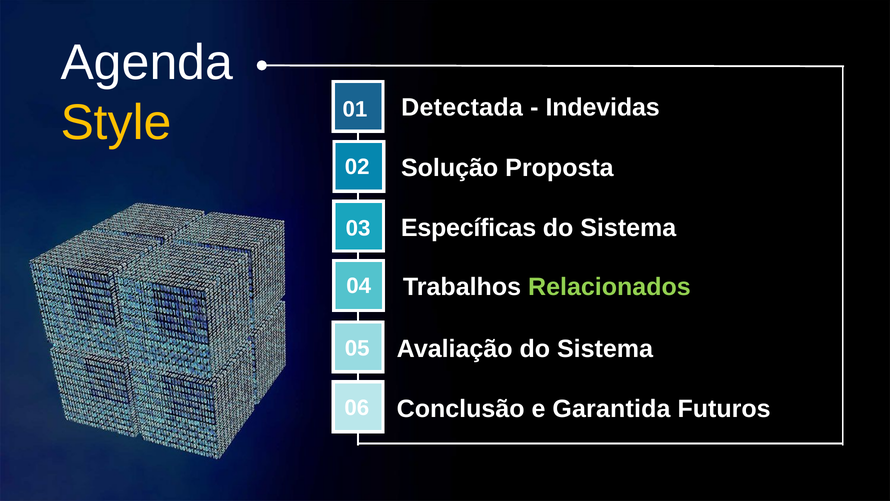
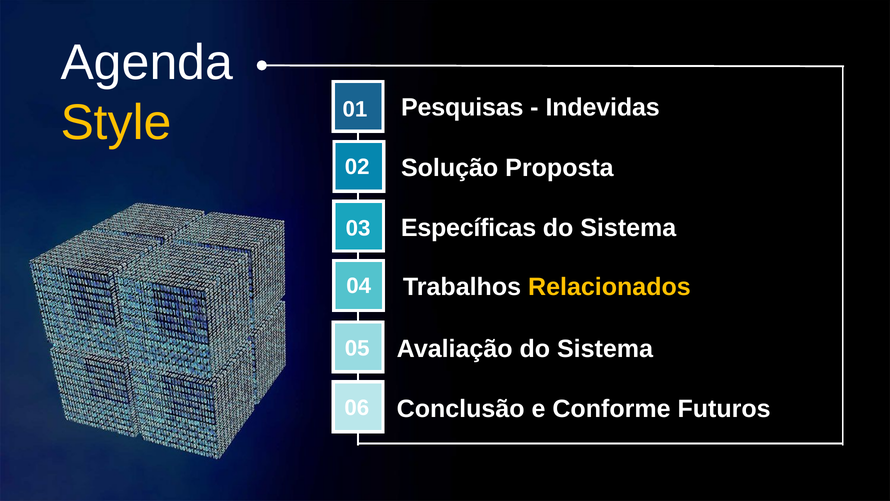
Detectada: Detectada -> Pesquisas (462, 107)
Relacionados colour: light green -> yellow (609, 287)
Garantida: Garantida -> Conforme (612, 409)
